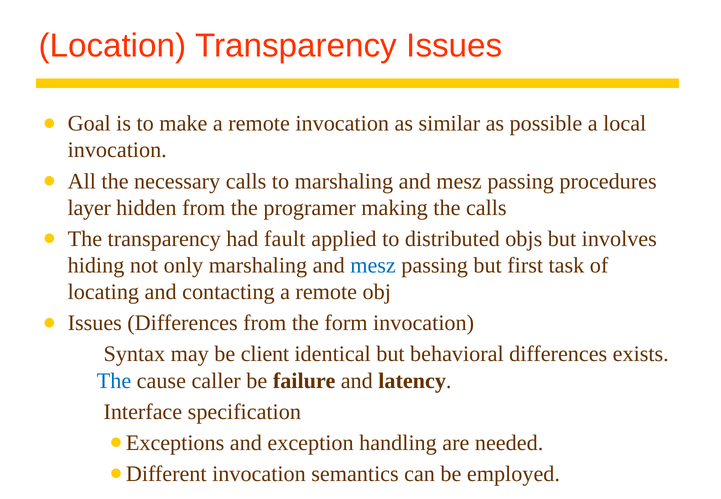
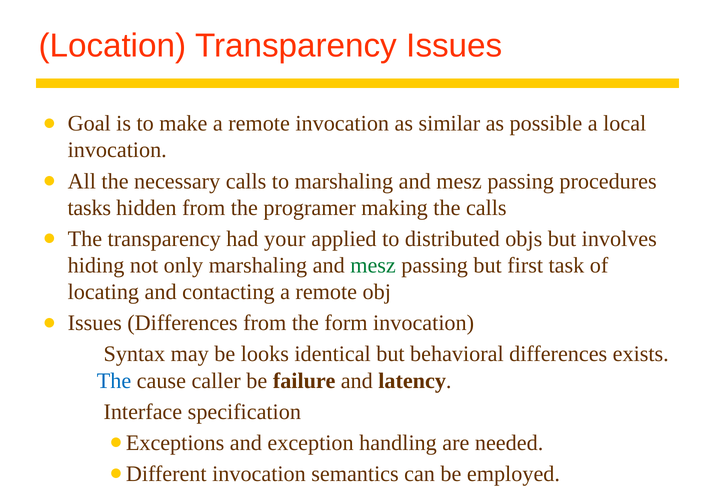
layer: layer -> tasks (89, 208)
fault: fault -> your (285, 239)
mesz colour: blue -> green (373, 266)
client: client -> looks (265, 354)
